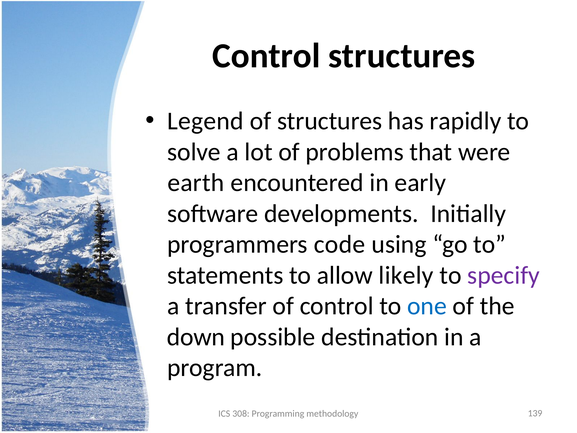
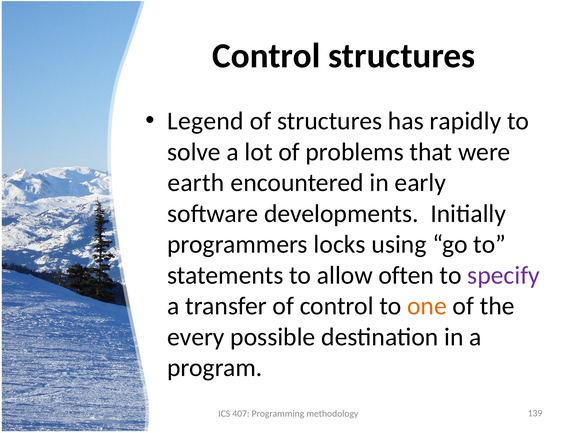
code: code -> locks (340, 244)
likely: likely -> often (406, 275)
one colour: blue -> orange (427, 306)
down: down -> every (196, 337)
308: 308 -> 407 (241, 413)
